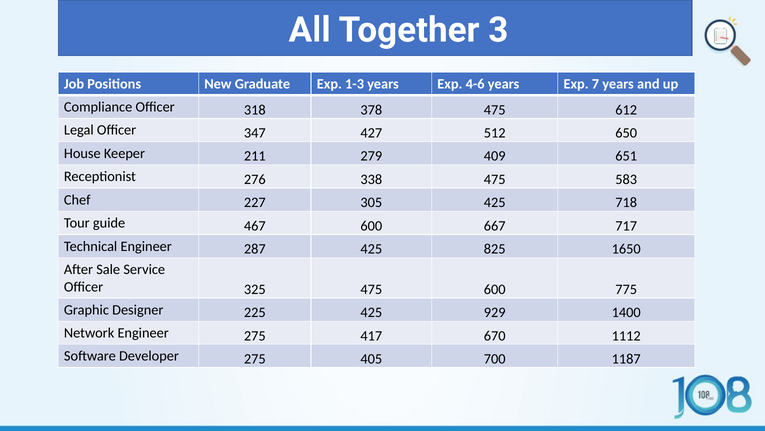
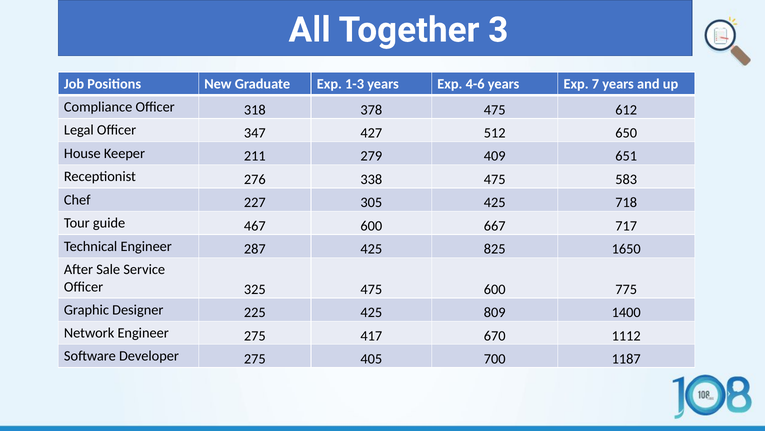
929: 929 -> 809 (495, 312)
